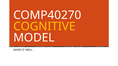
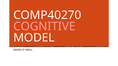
COGNITIVE colour: yellow -> pink (44, 26)
